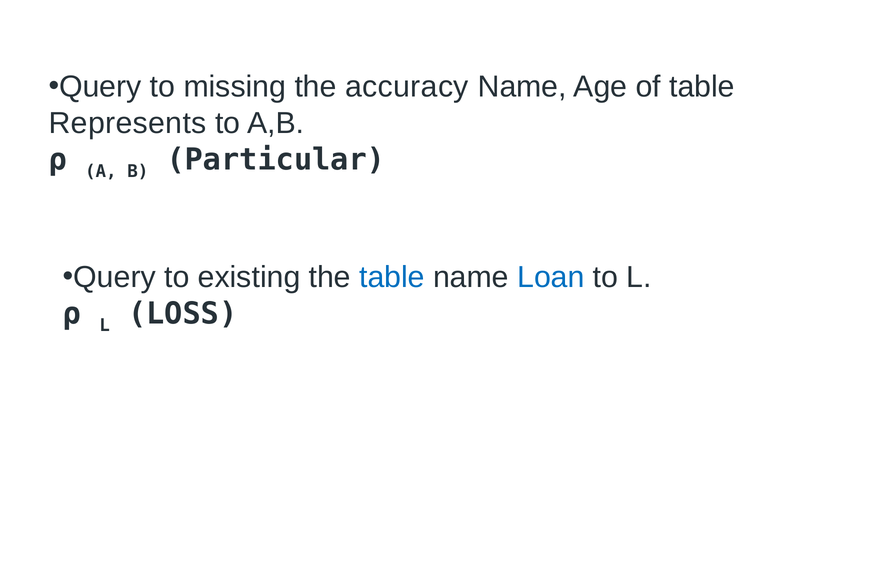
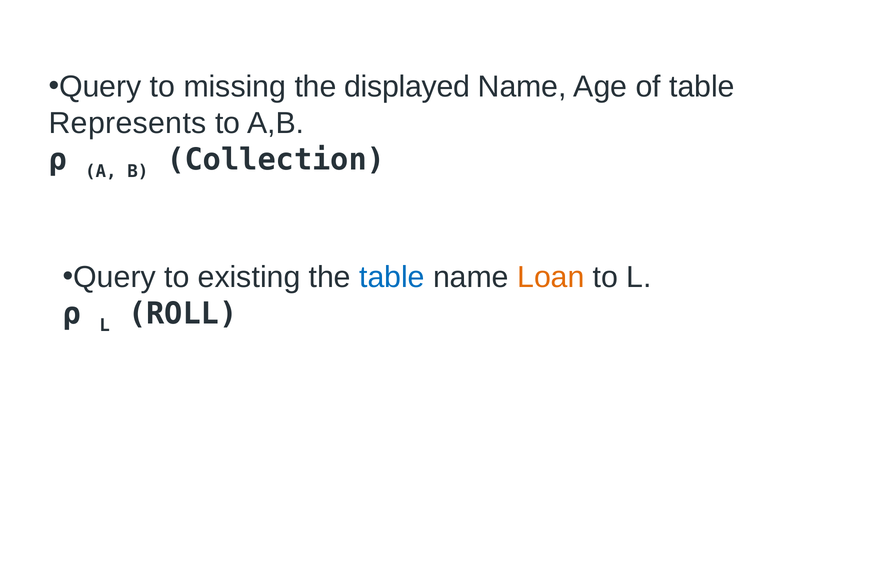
accuracy: accuracy -> displayed (407, 87)
Particular: Particular -> Collection (276, 160)
Loan colour: blue -> orange (551, 277)
LOSS: LOSS -> ROLL (183, 314)
